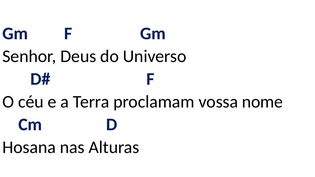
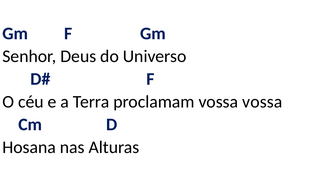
vossa nome: nome -> vossa (262, 102)
